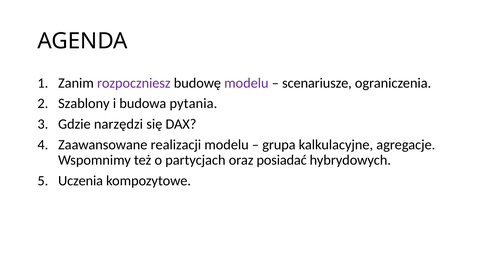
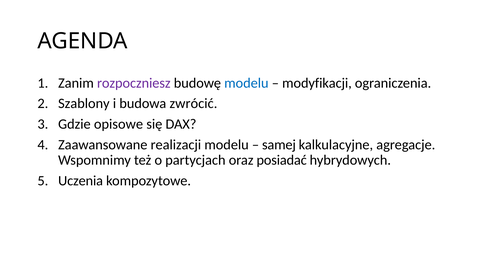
modelu colour: purple -> blue (246, 83)
scenariusze: scenariusze -> modyfikacji (317, 83)
pytania: pytania -> zwrócić (193, 104)
narzędzi: narzędzi -> opisowe (118, 124)
grupa: grupa -> samej (279, 145)
